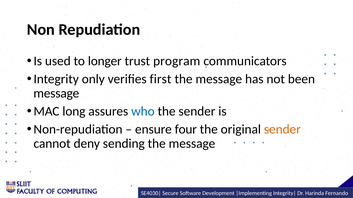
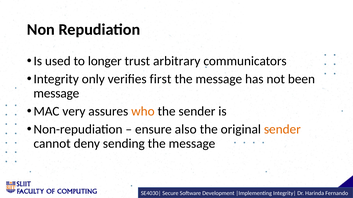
program: program -> arbitrary (177, 61)
long: long -> very (74, 112)
who colour: blue -> orange (143, 112)
four: four -> also (186, 130)
